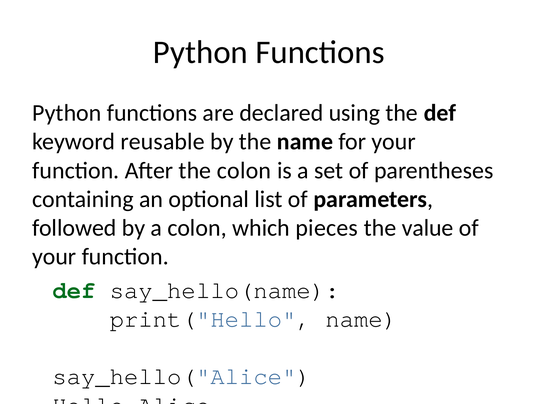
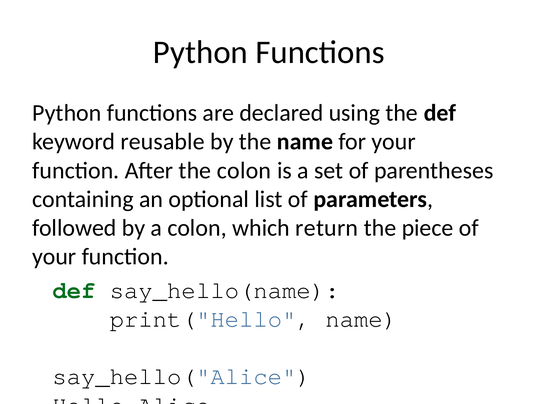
pieces: pieces -> return (327, 228)
value: value -> piece (428, 228)
